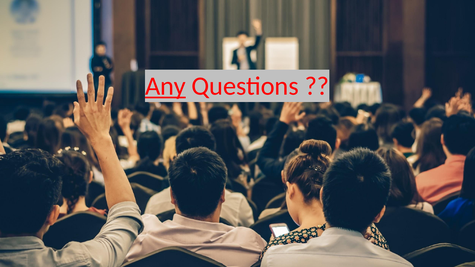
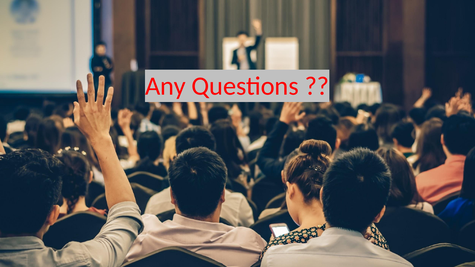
Any underline: present -> none (165, 86)
